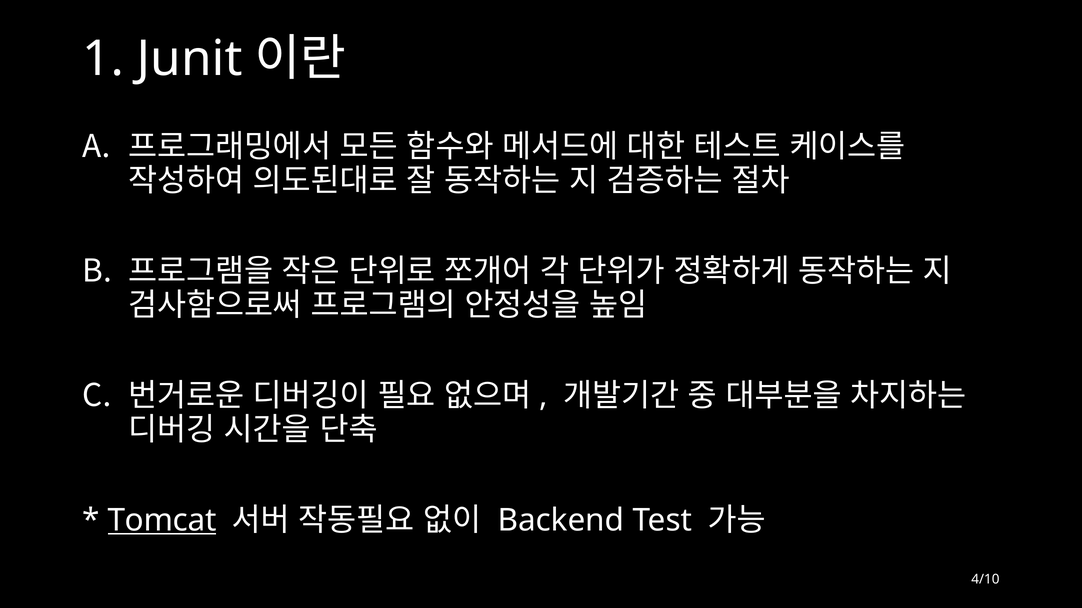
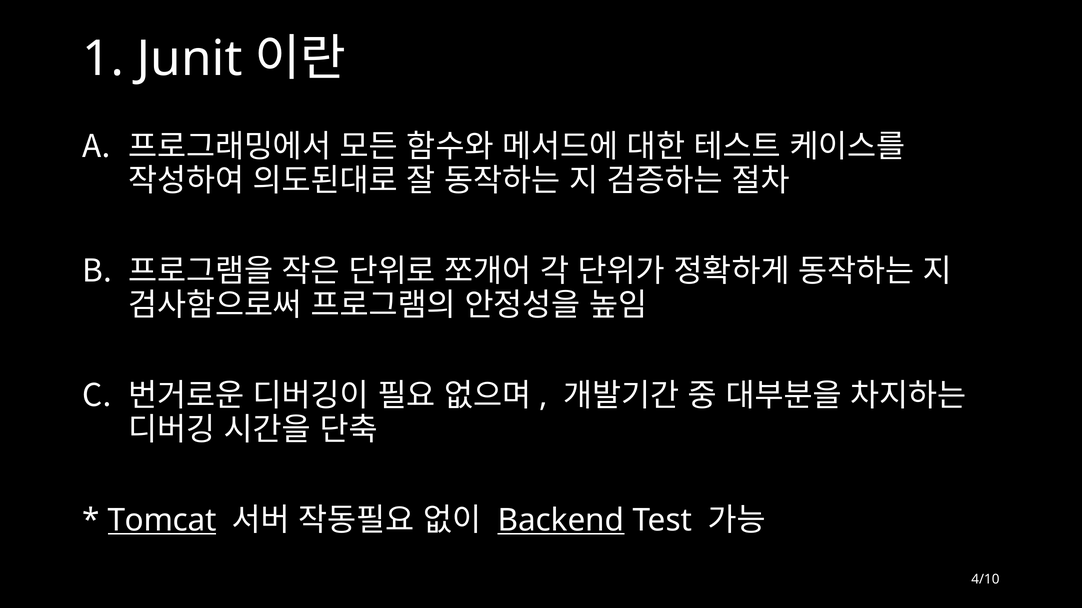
Backend underline: none -> present (561, 521)
